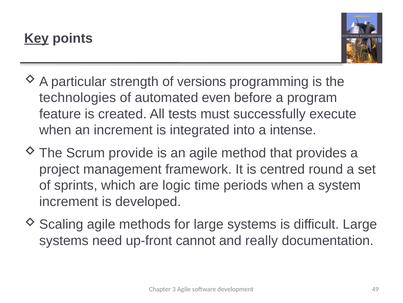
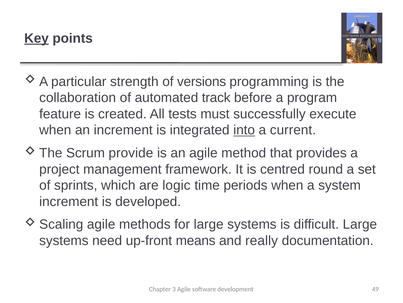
technologies: technologies -> collaboration (78, 98)
even: even -> track (216, 98)
into underline: none -> present (244, 130)
intense: intense -> current (293, 130)
cannot: cannot -> means (196, 240)
